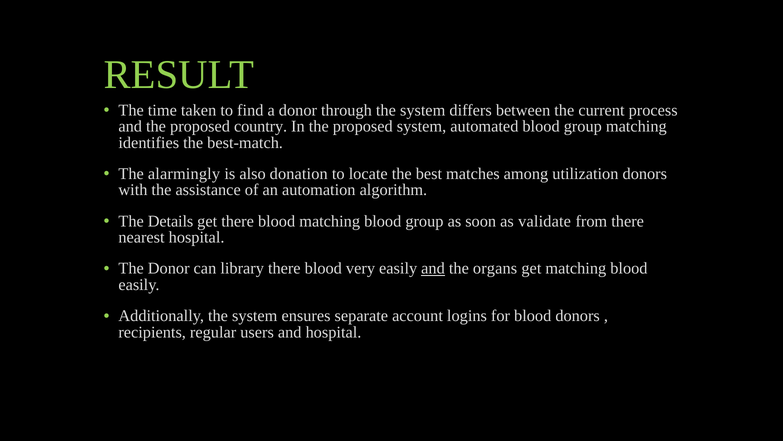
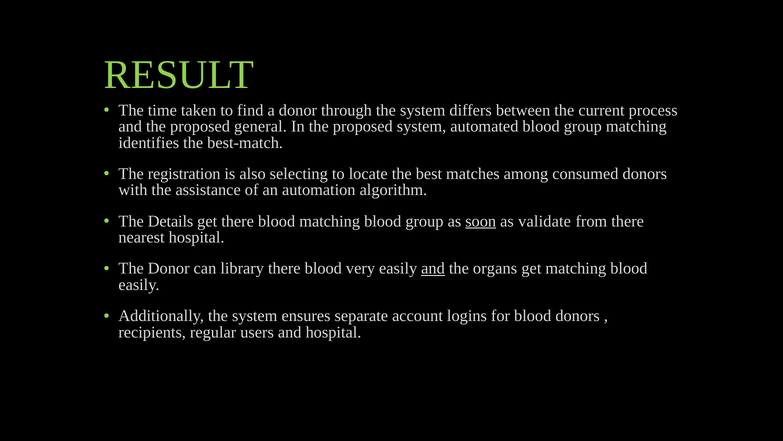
country: country -> general (260, 126)
alarmingly: alarmingly -> registration (184, 174)
donation: donation -> selecting (299, 174)
utilization: utilization -> consumed (585, 174)
soon underline: none -> present (481, 221)
